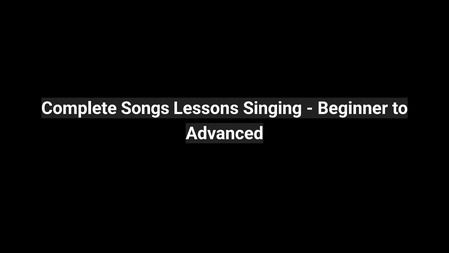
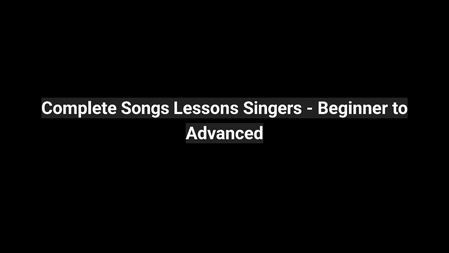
Singing: Singing -> Singers (273, 108)
